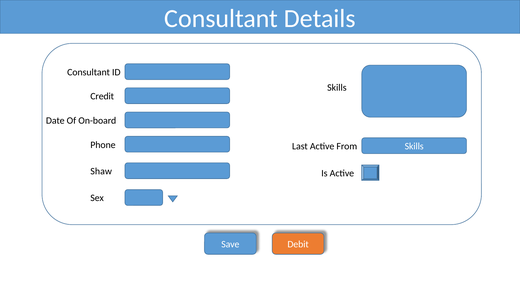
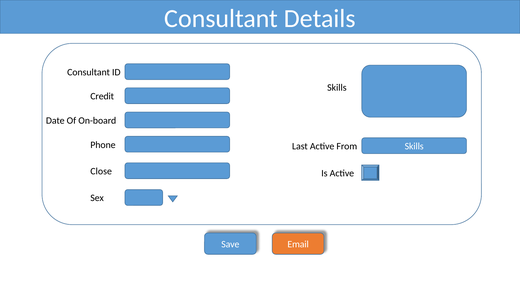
Shaw: Shaw -> Close (101, 171)
Debit: Debit -> Email (298, 244)
